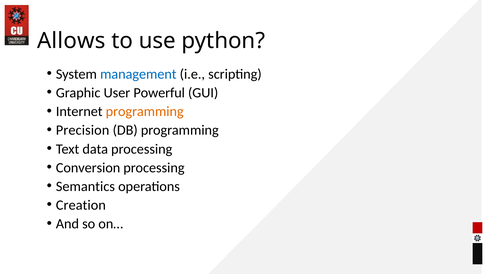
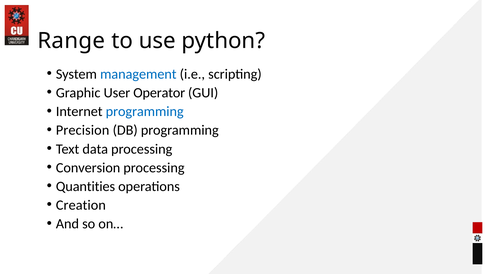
Allows: Allows -> Range (71, 41)
Powerful: Powerful -> Operator (159, 93)
programming colour: orange -> blue (145, 112)
Semantics: Semantics -> Quantities (85, 186)
